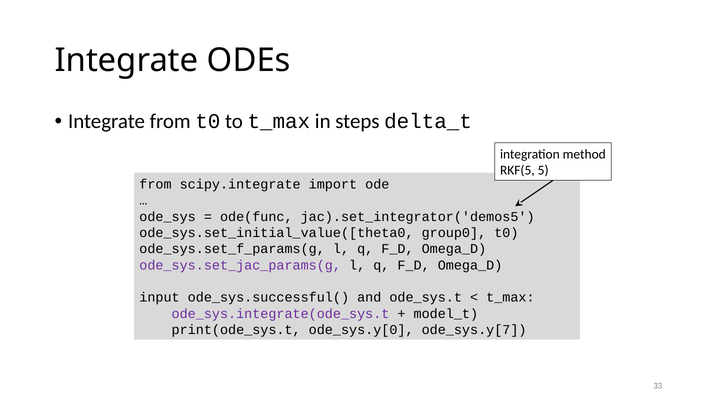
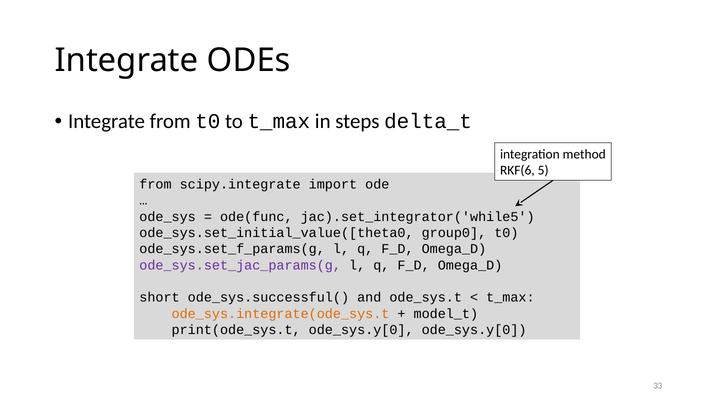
RKF(5: RKF(5 -> RKF(6 (517, 170)
jac).set_integrator('demos5: jac).set_integrator('demos5 -> jac).set_integrator('while5 (418, 216)
input: input -> short (160, 297)
ode_sys.integrate(ode_sys.t colour: purple -> orange (281, 313)
ode_sys.y[0 ode_sys.y[7: ode_sys.y[7 -> ode_sys.y[0 (474, 329)
